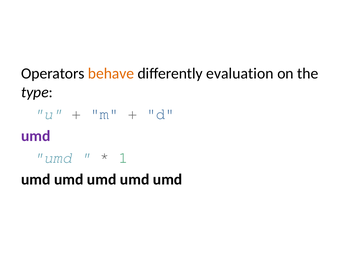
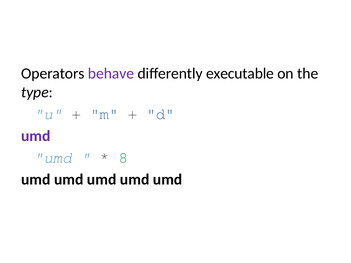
behave colour: orange -> purple (111, 74)
evaluation: evaluation -> executable (240, 74)
1: 1 -> 8 (123, 158)
